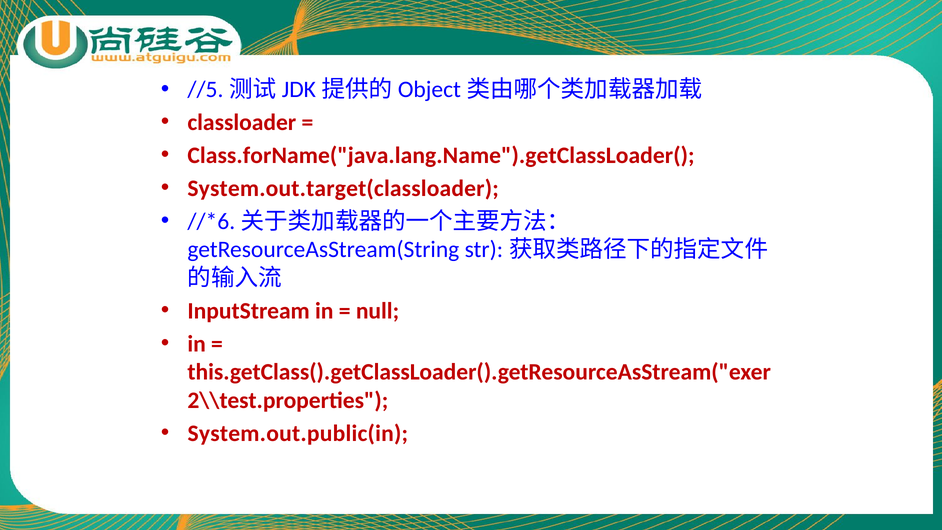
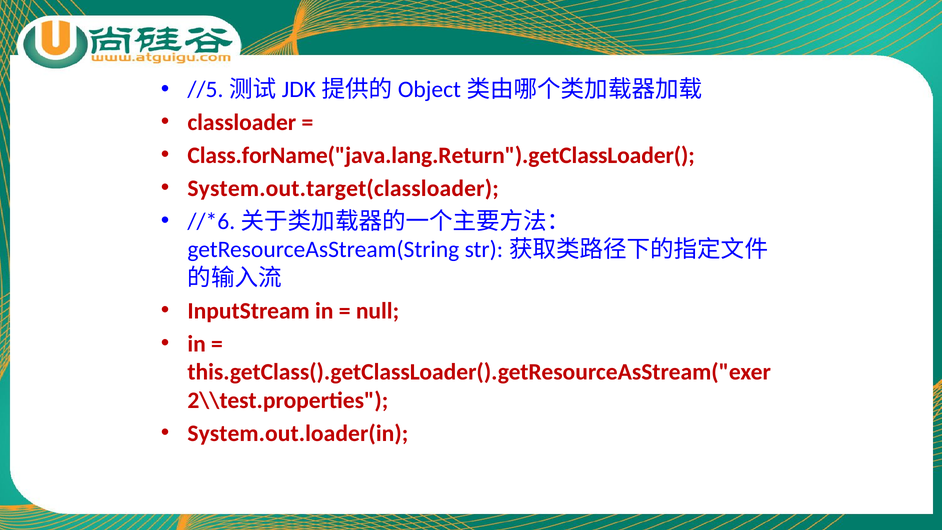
Class.forName("java.lang.Name").getClassLoader(: Class.forName("java.lang.Name").getClassLoader( -> Class.forName("java.lang.Return").getClassLoader( (441, 155)
System.out.public(in: System.out.public(in -> System.out.loader(in (298, 433)
